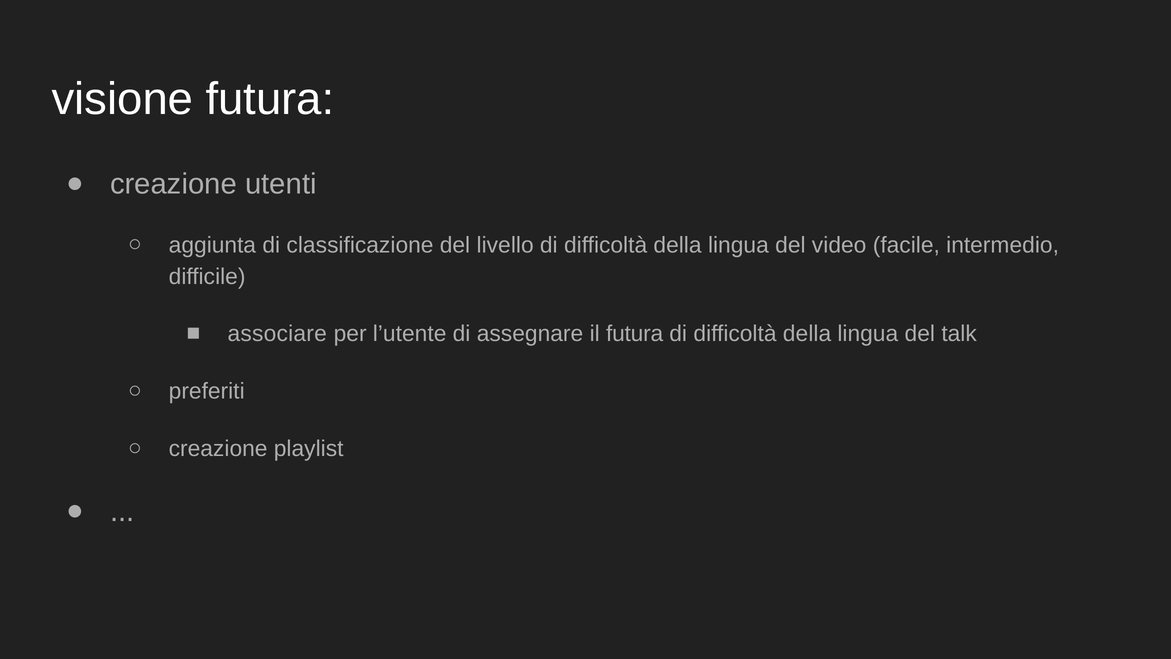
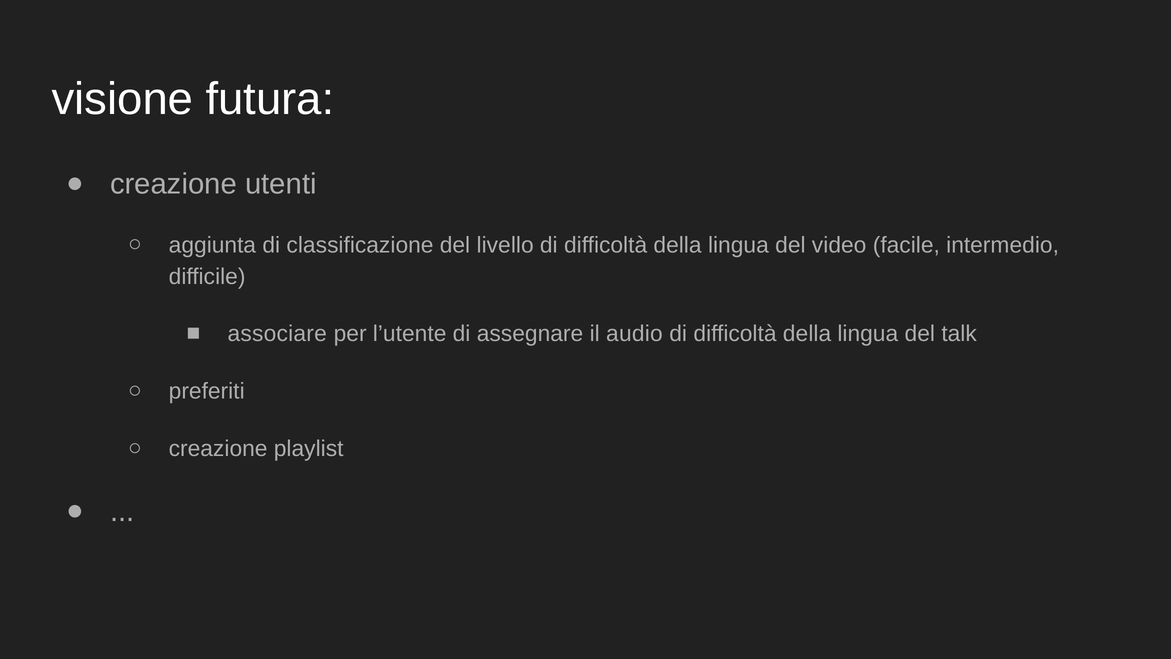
il futura: futura -> audio (634, 334)
